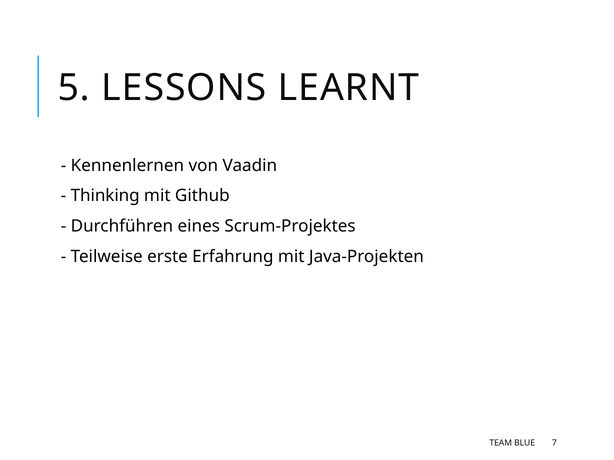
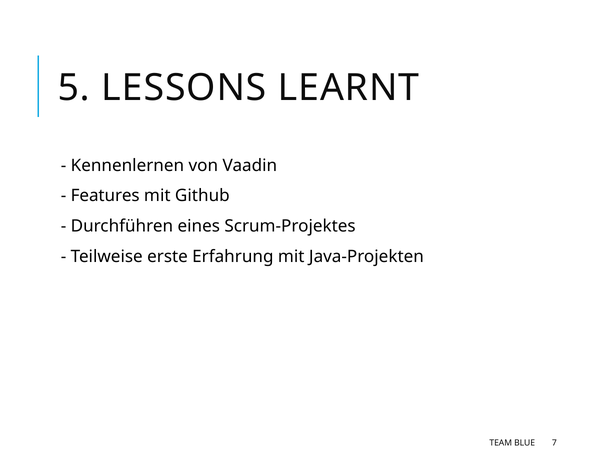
Thinking: Thinking -> Features (105, 196)
